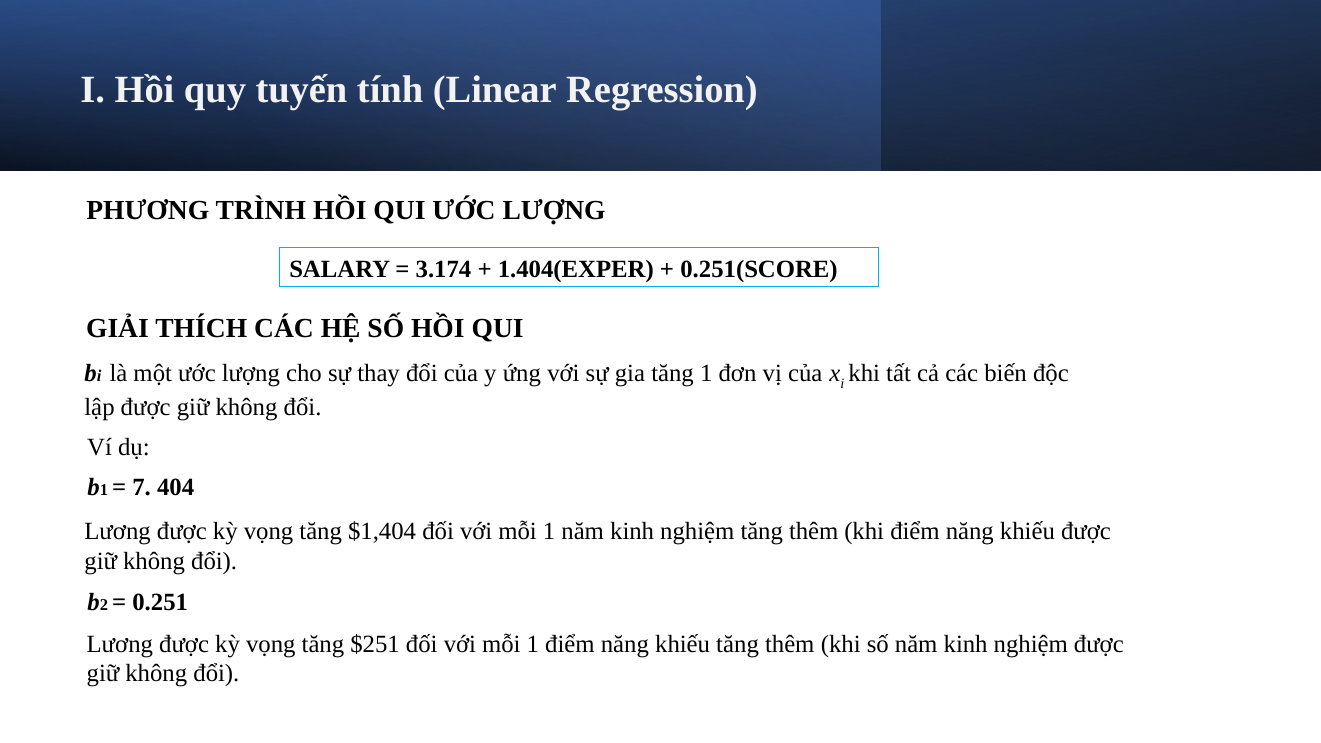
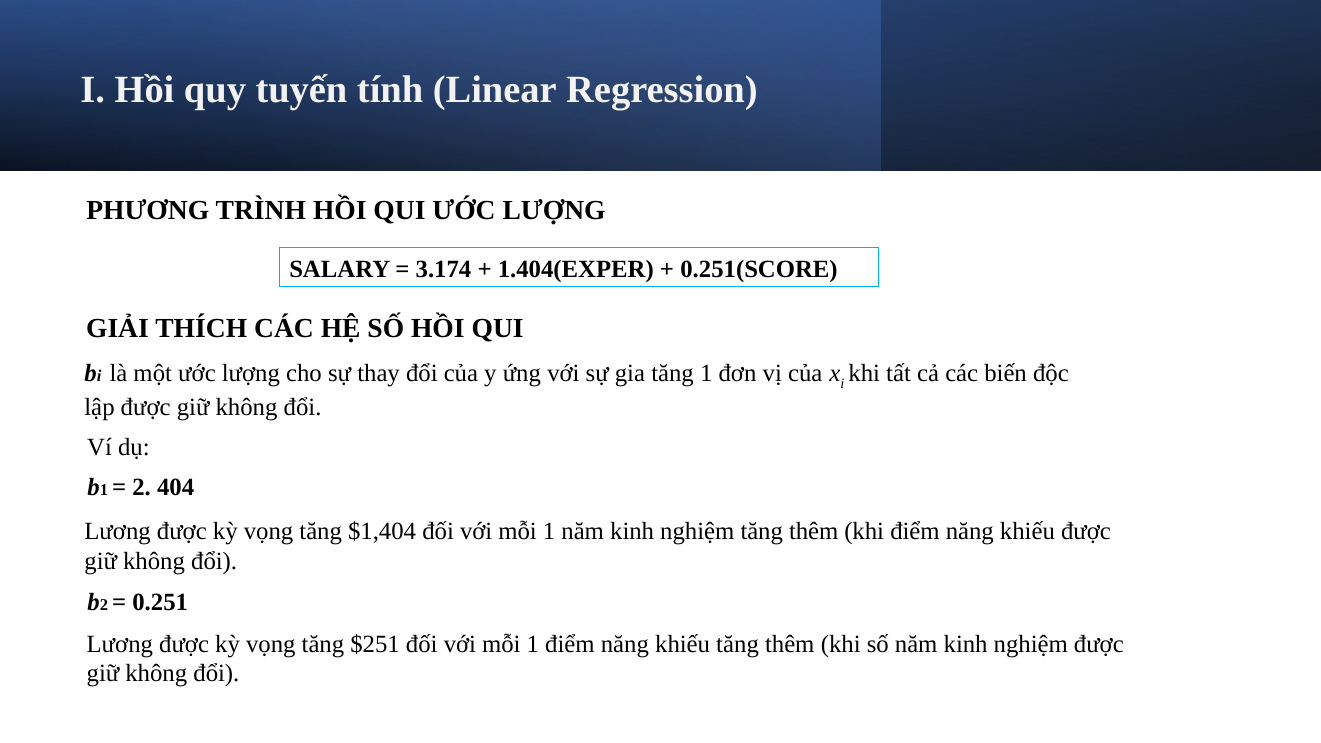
7: 7 -> 2 (142, 488)
